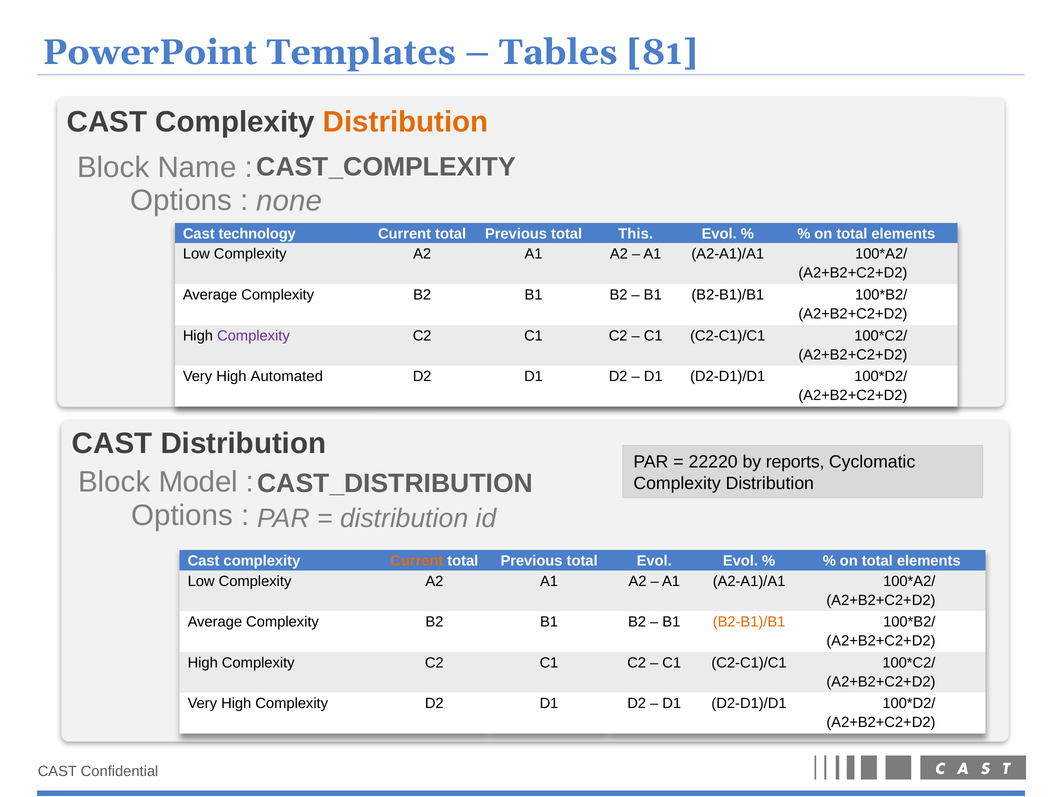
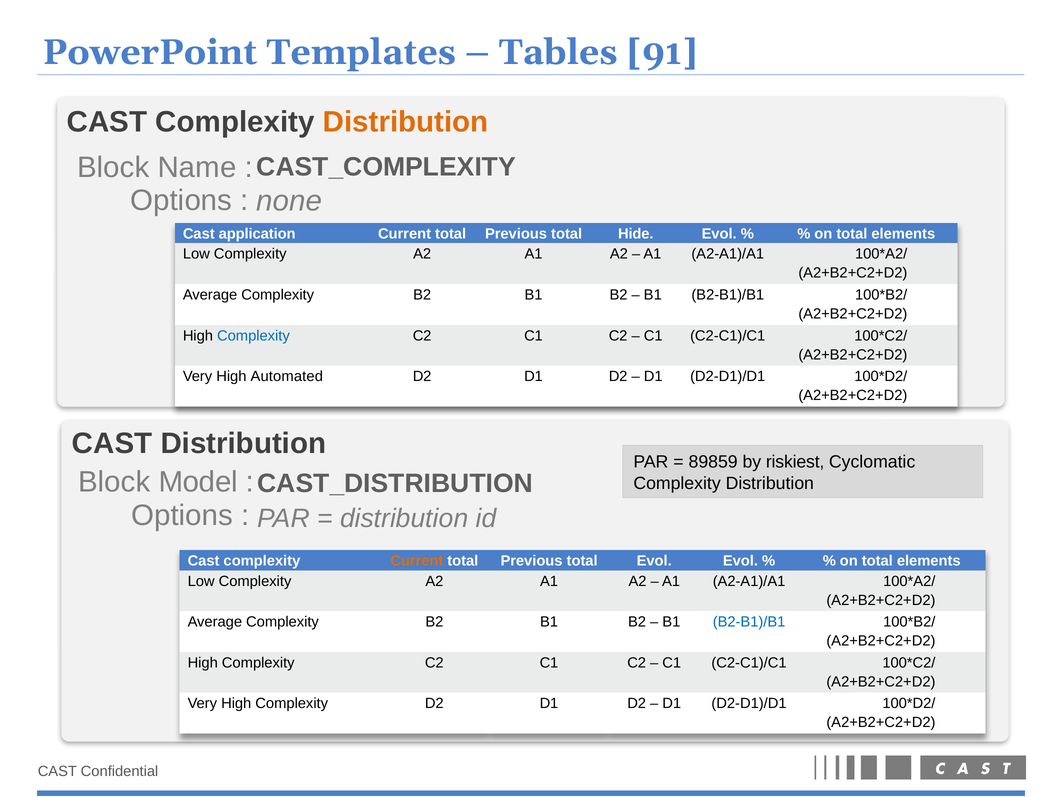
81: 81 -> 91 (662, 52)
technology: technology -> application (257, 234)
This: This -> Hide (636, 234)
Complexity colour: purple -> blue (253, 335)
22220: 22220 -> 89859 (713, 462)
reports: reports -> riskiest (795, 462)
B2-B1)/B1 colour: orange -> blue (749, 622)
